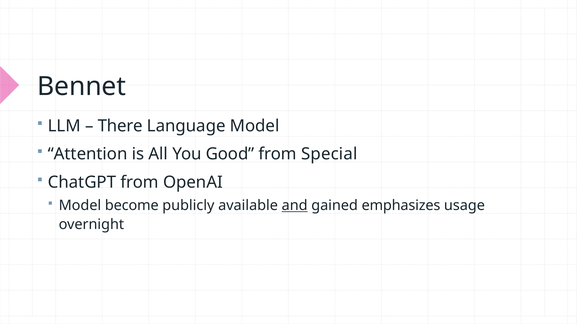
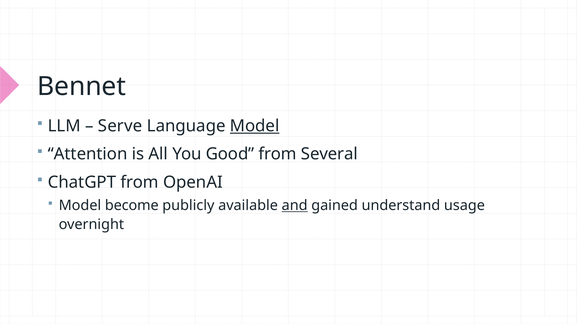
There: There -> Serve (120, 126)
Model underline: none -> present (255, 126)
Special: Special -> Several (329, 154)
emphasizes: emphasizes -> understand (401, 206)
